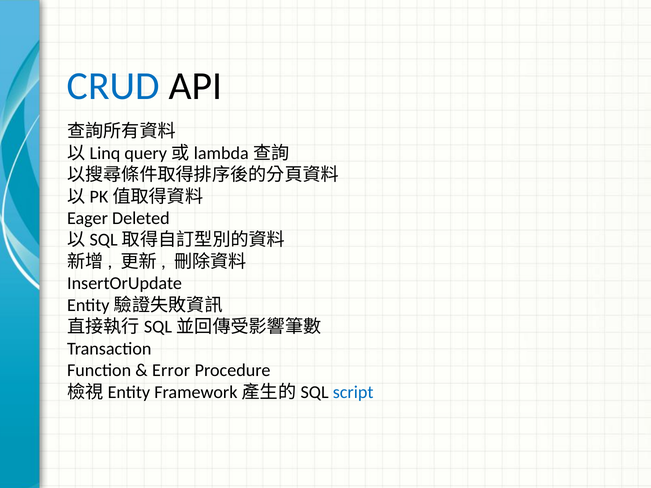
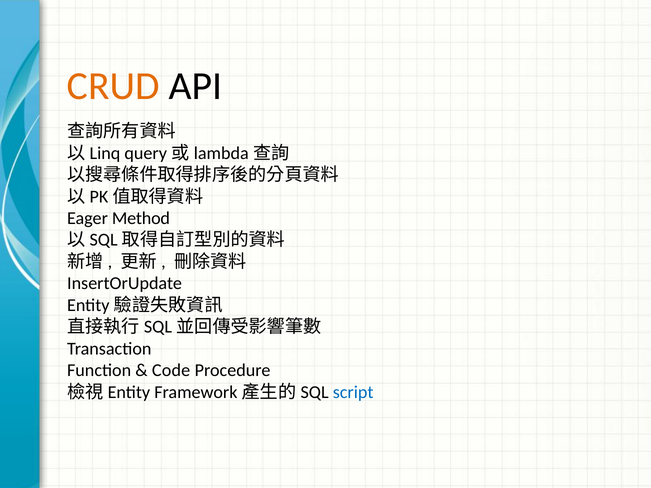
CRUD colour: blue -> orange (113, 86)
Deleted: Deleted -> Method (141, 218)
Error: Error -> Code (171, 371)
